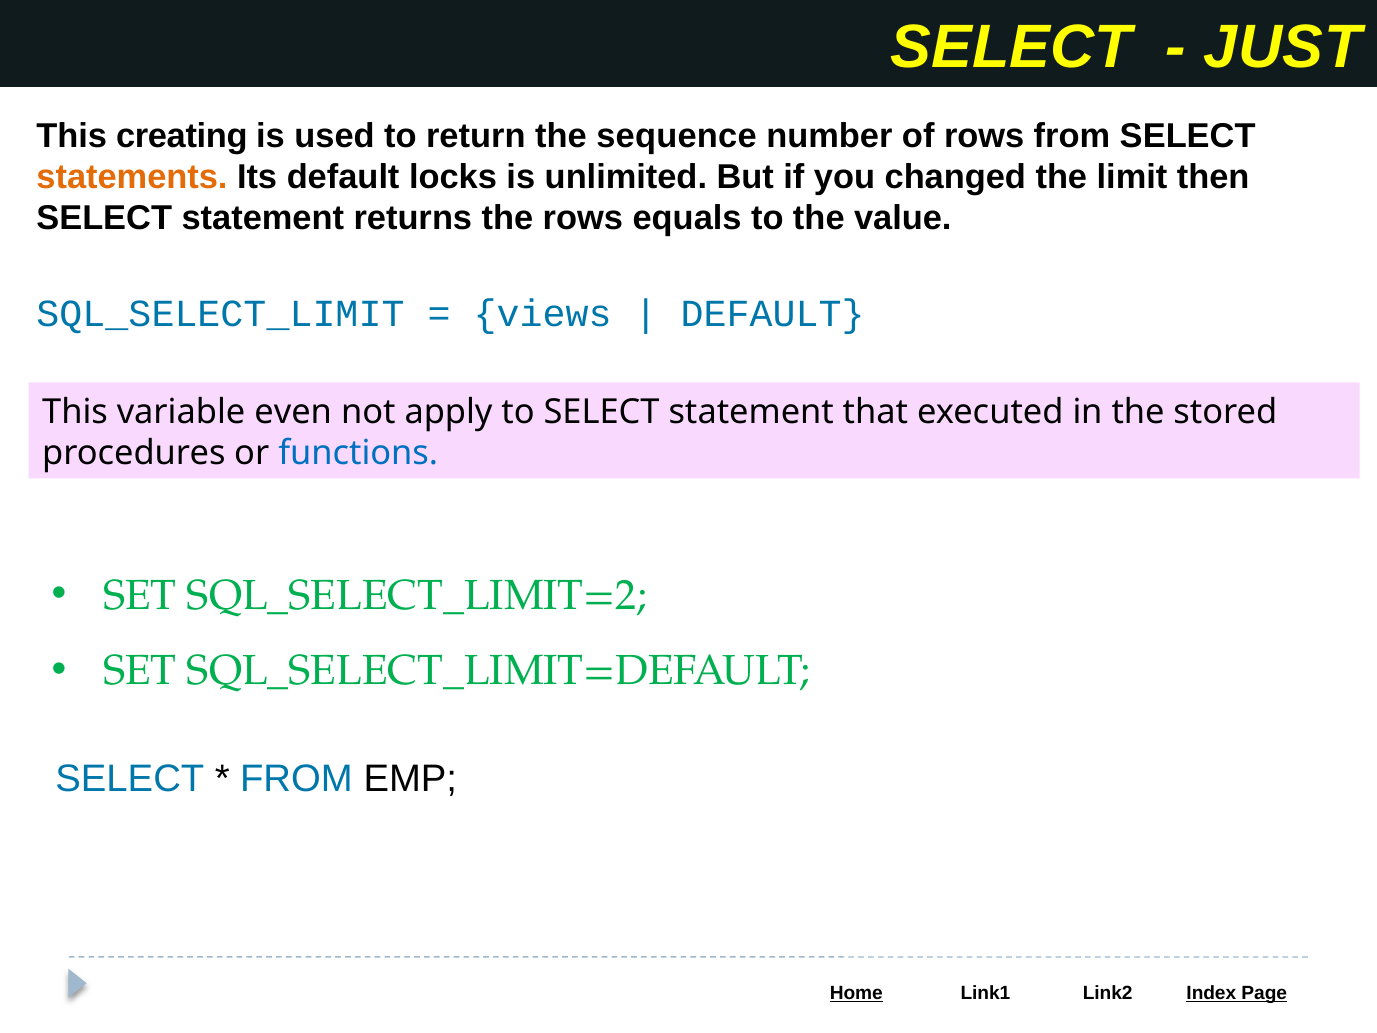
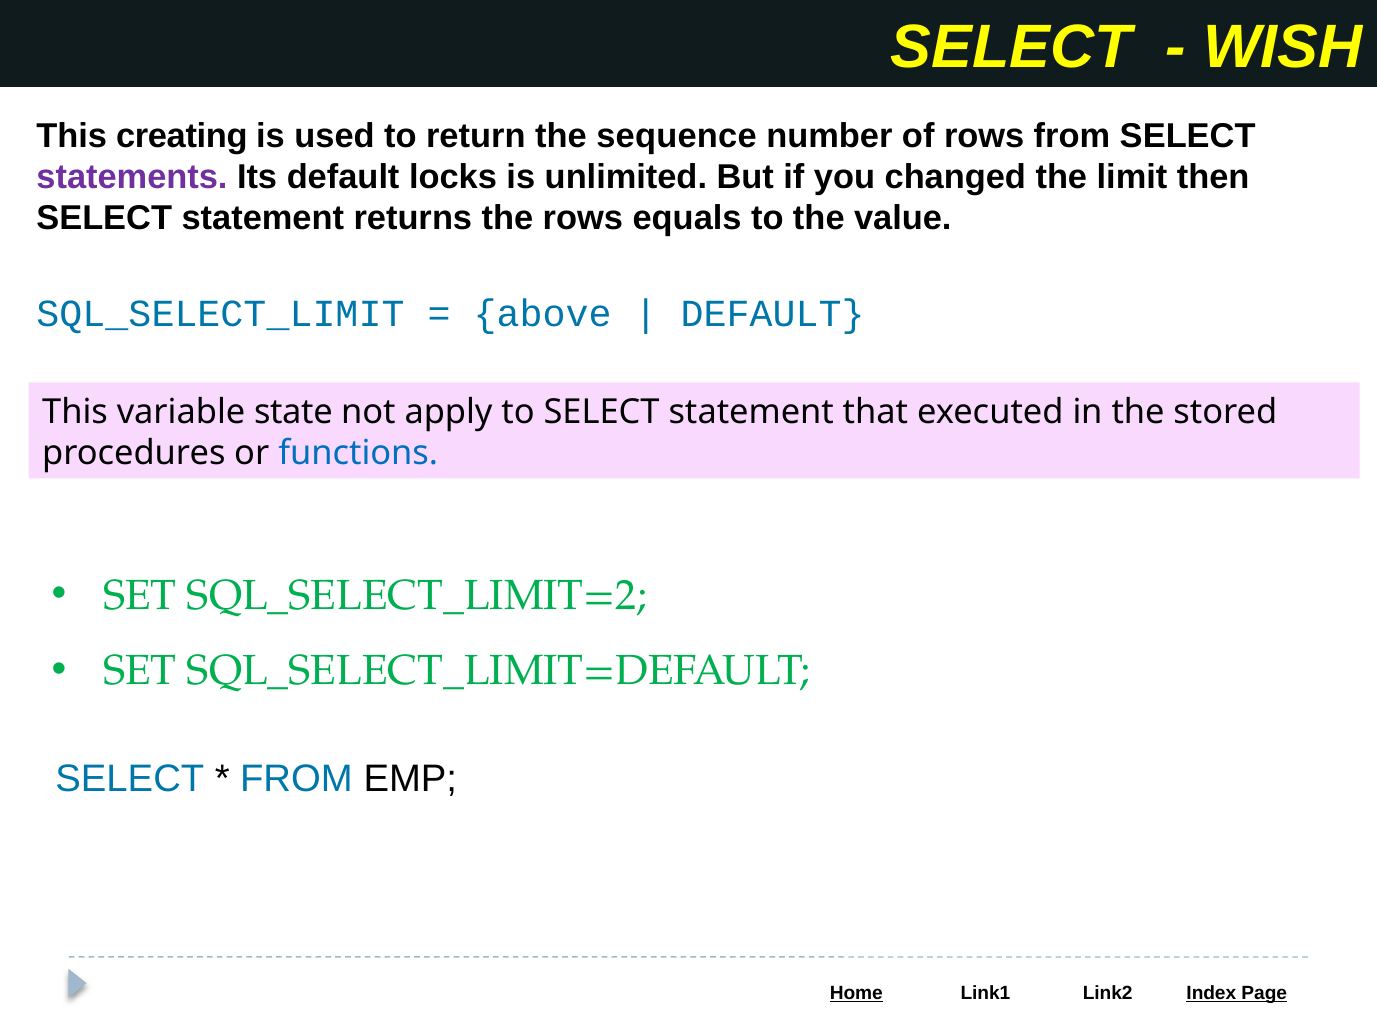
JUST: JUST -> WISH (1283, 48)
statements colour: orange -> purple (132, 177)
views: views -> above (543, 314)
even: even -> state (293, 412)
